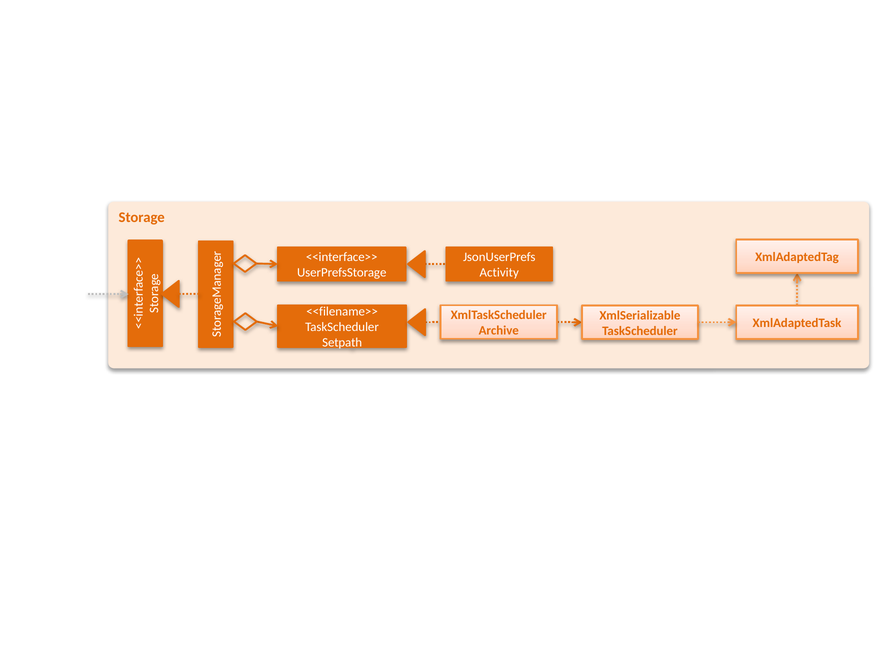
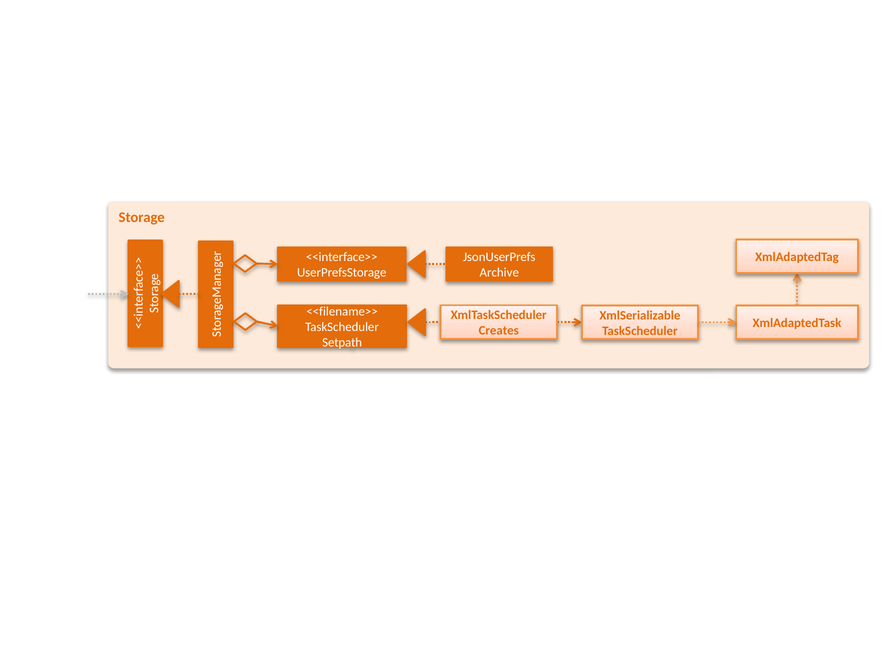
Activity: Activity -> Archive (499, 273)
Archive: Archive -> Creates (499, 331)
